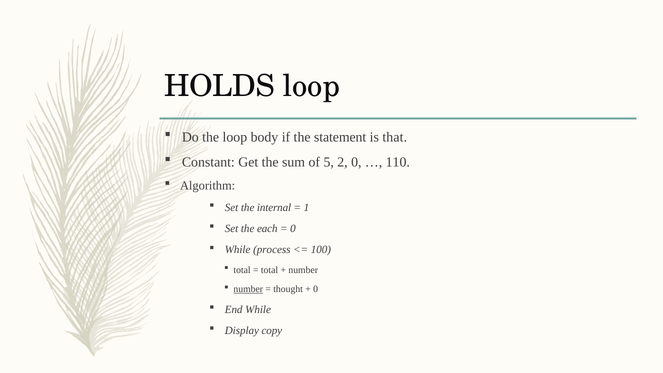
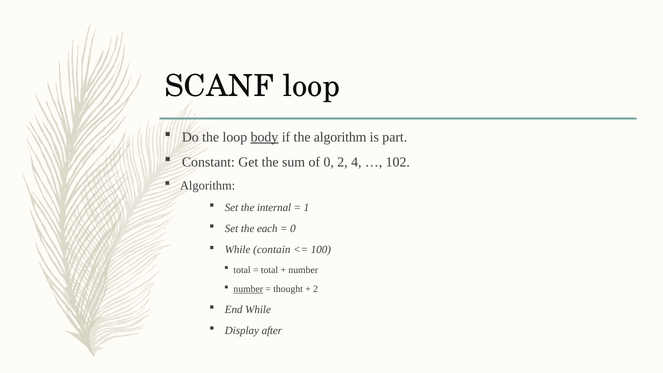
HOLDS: HOLDS -> SCANF (219, 86)
body underline: none -> present (264, 137)
the statement: statement -> algorithm (340, 137)
that: that -> part (395, 137)
of 5: 5 -> 0 (329, 162)
2 0: 0 -> 4 (356, 162)
110: 110 -> 102 (398, 162)
process: process -> contain (272, 250)
0: 0 -> 2 (316, 289)
copy: copy -> after (272, 331)
